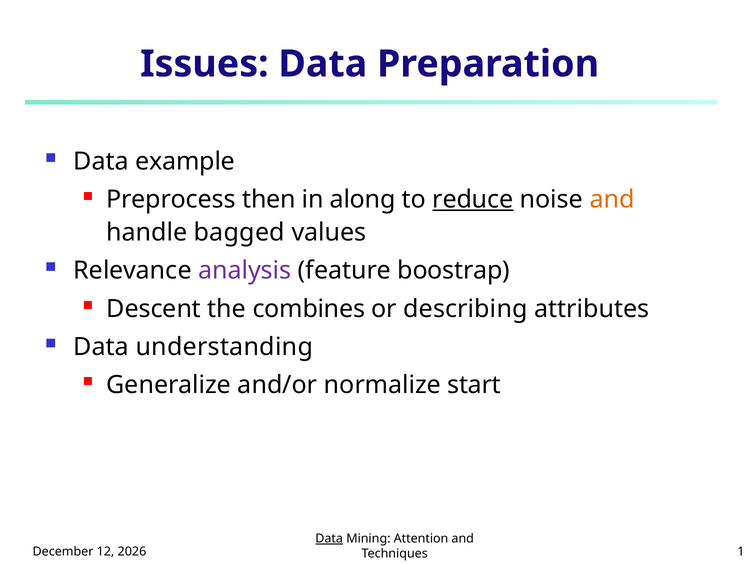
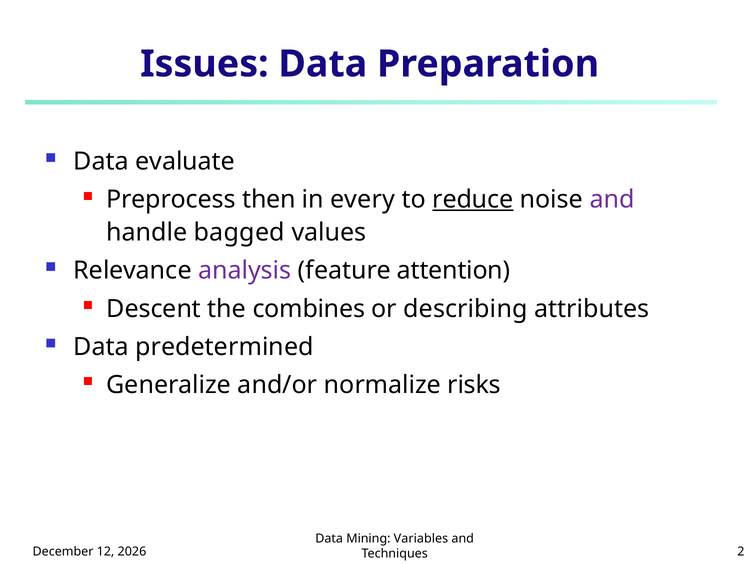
example: example -> evaluate (185, 161)
along: along -> every (362, 200)
and colour: orange -> purple (612, 200)
boostrap: boostrap -> attention (454, 271)
understanding: understanding -> predetermined (224, 347)
start: start -> risks (474, 385)
Data underline: present -> none (329, 539)
Attention: Attention -> Variables (421, 539)
1: 1 -> 2 (741, 552)
